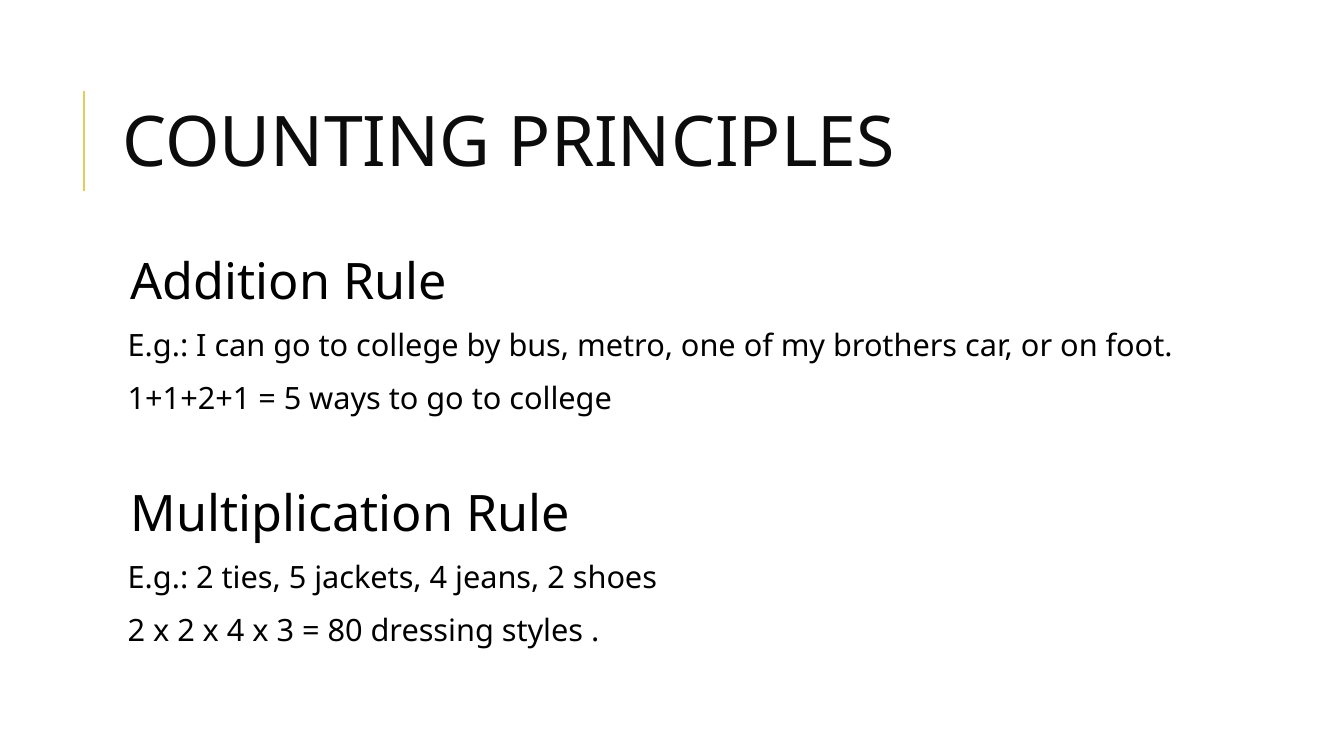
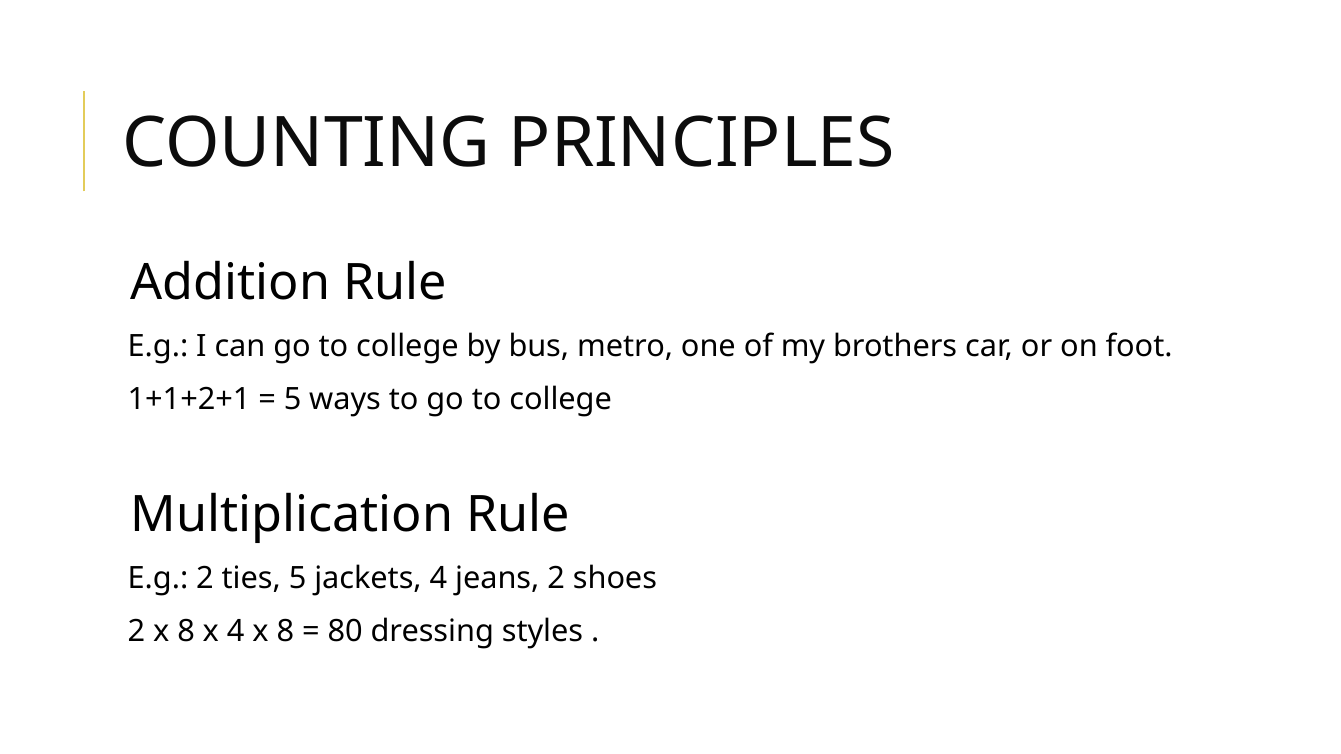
2 x 2: 2 -> 8 (186, 631)
4 x 3: 3 -> 8 (285, 631)
